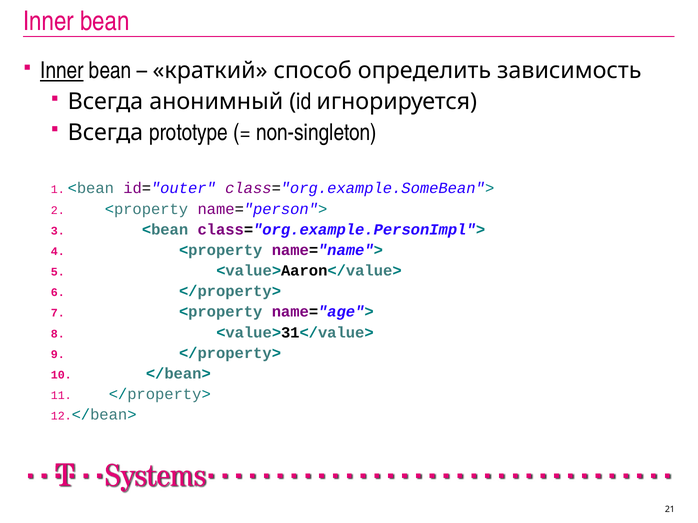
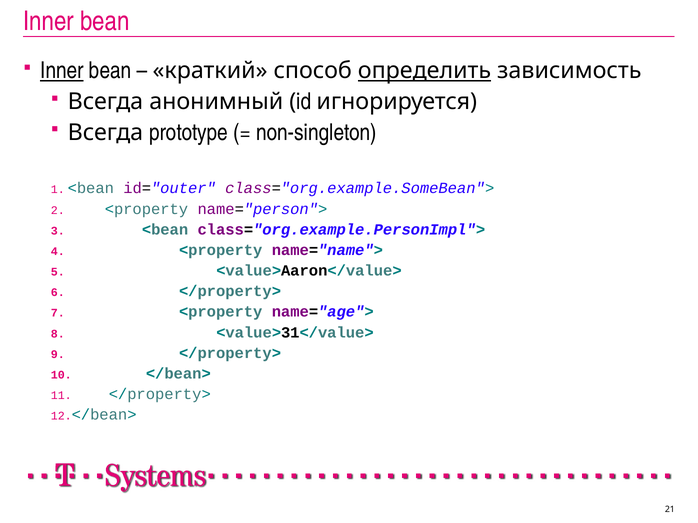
определить underline: none -> present (424, 71)
